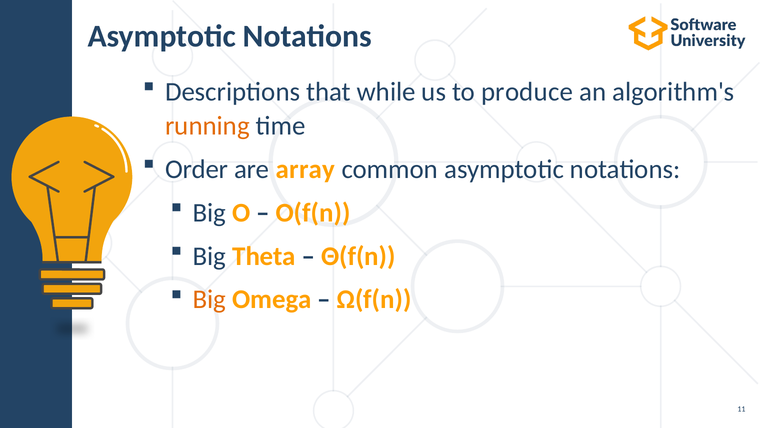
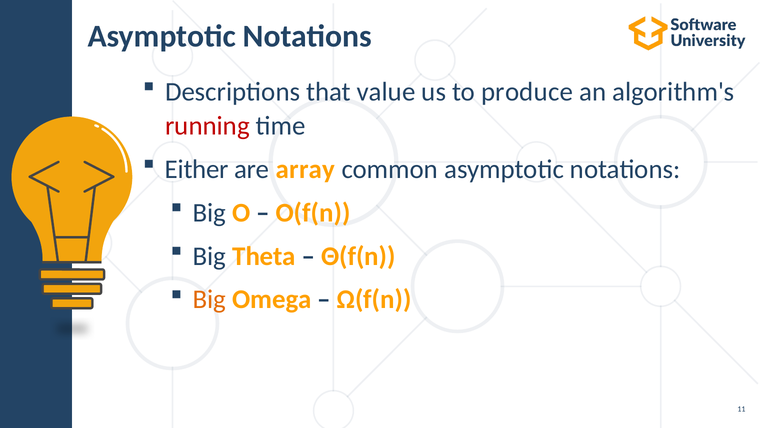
while: while -> value (386, 92)
running colour: orange -> red (207, 126)
Order: Order -> Either (197, 169)
